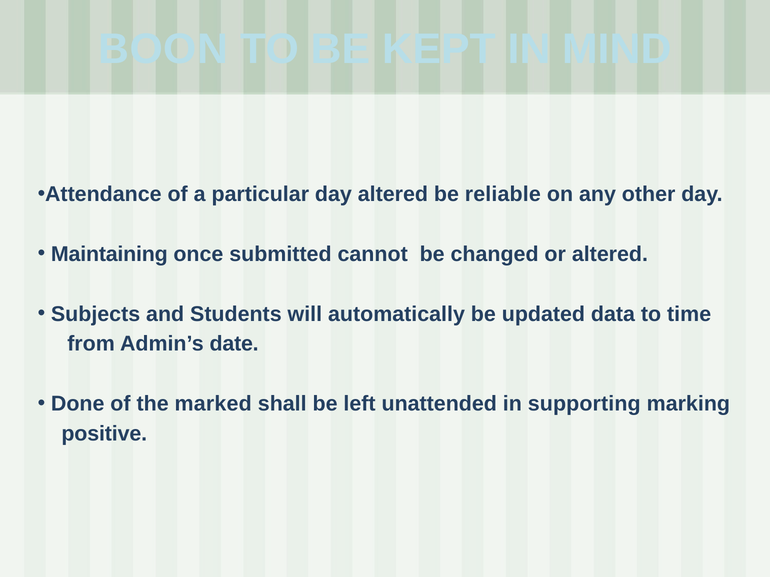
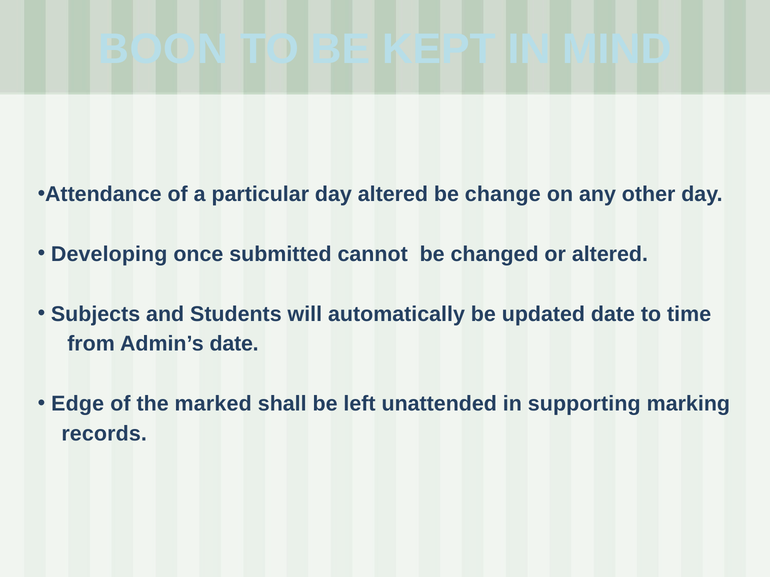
reliable: reliable -> change (503, 194)
Maintaining: Maintaining -> Developing (109, 254)
updated data: data -> date (613, 314)
Done: Done -> Edge (78, 404)
positive: positive -> records (104, 434)
